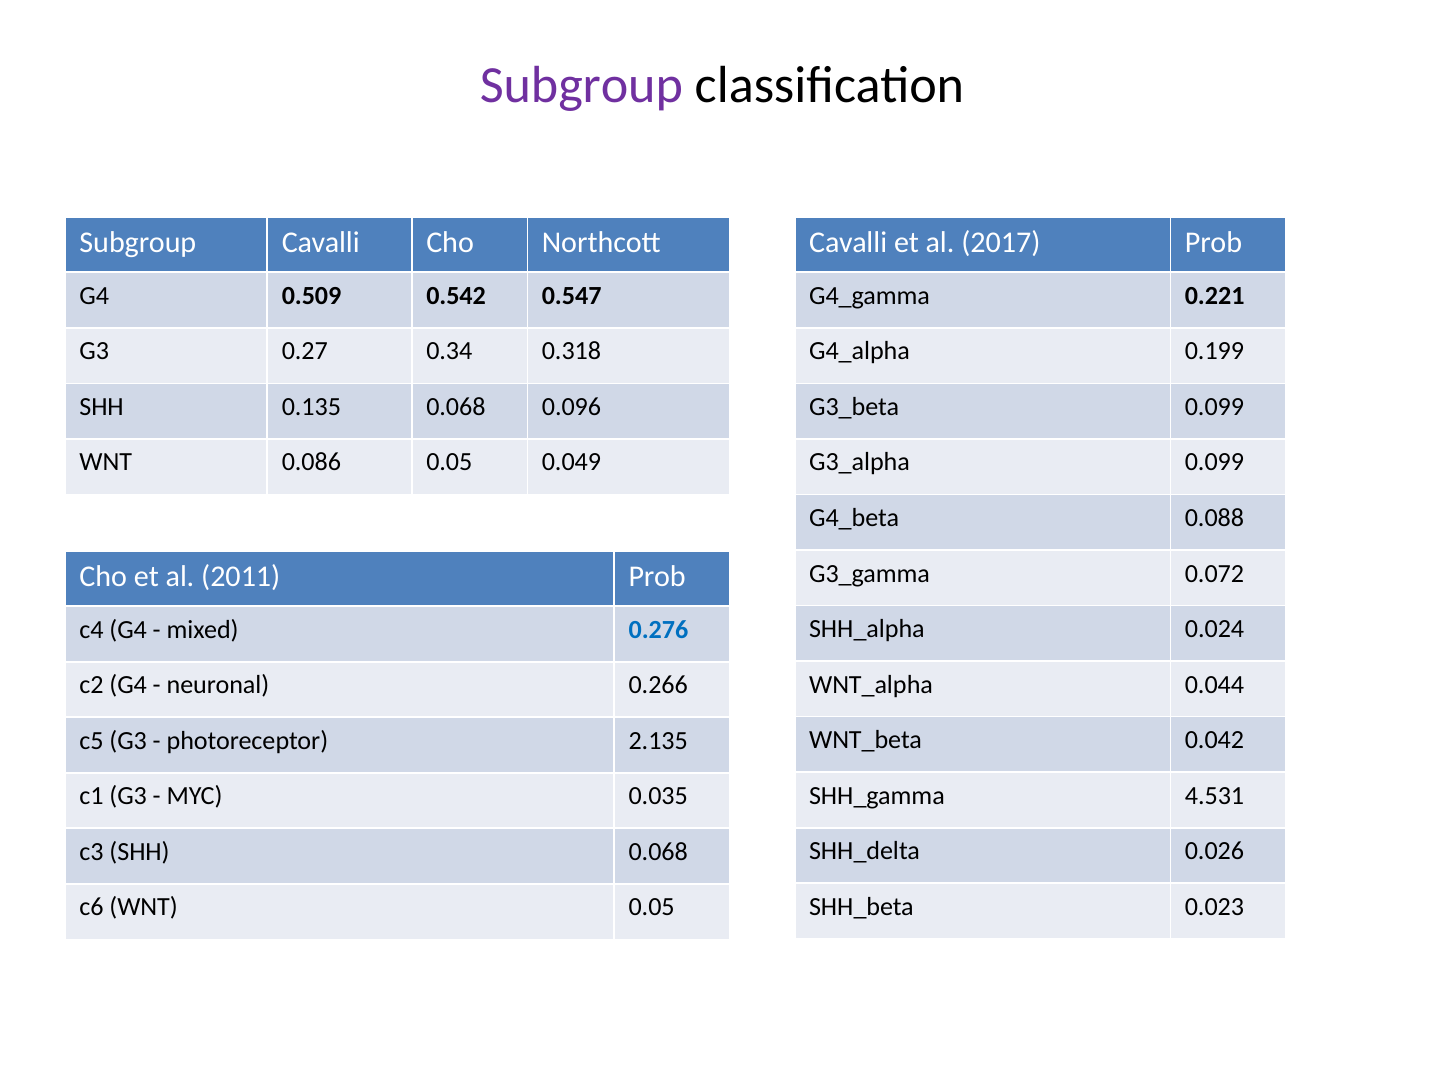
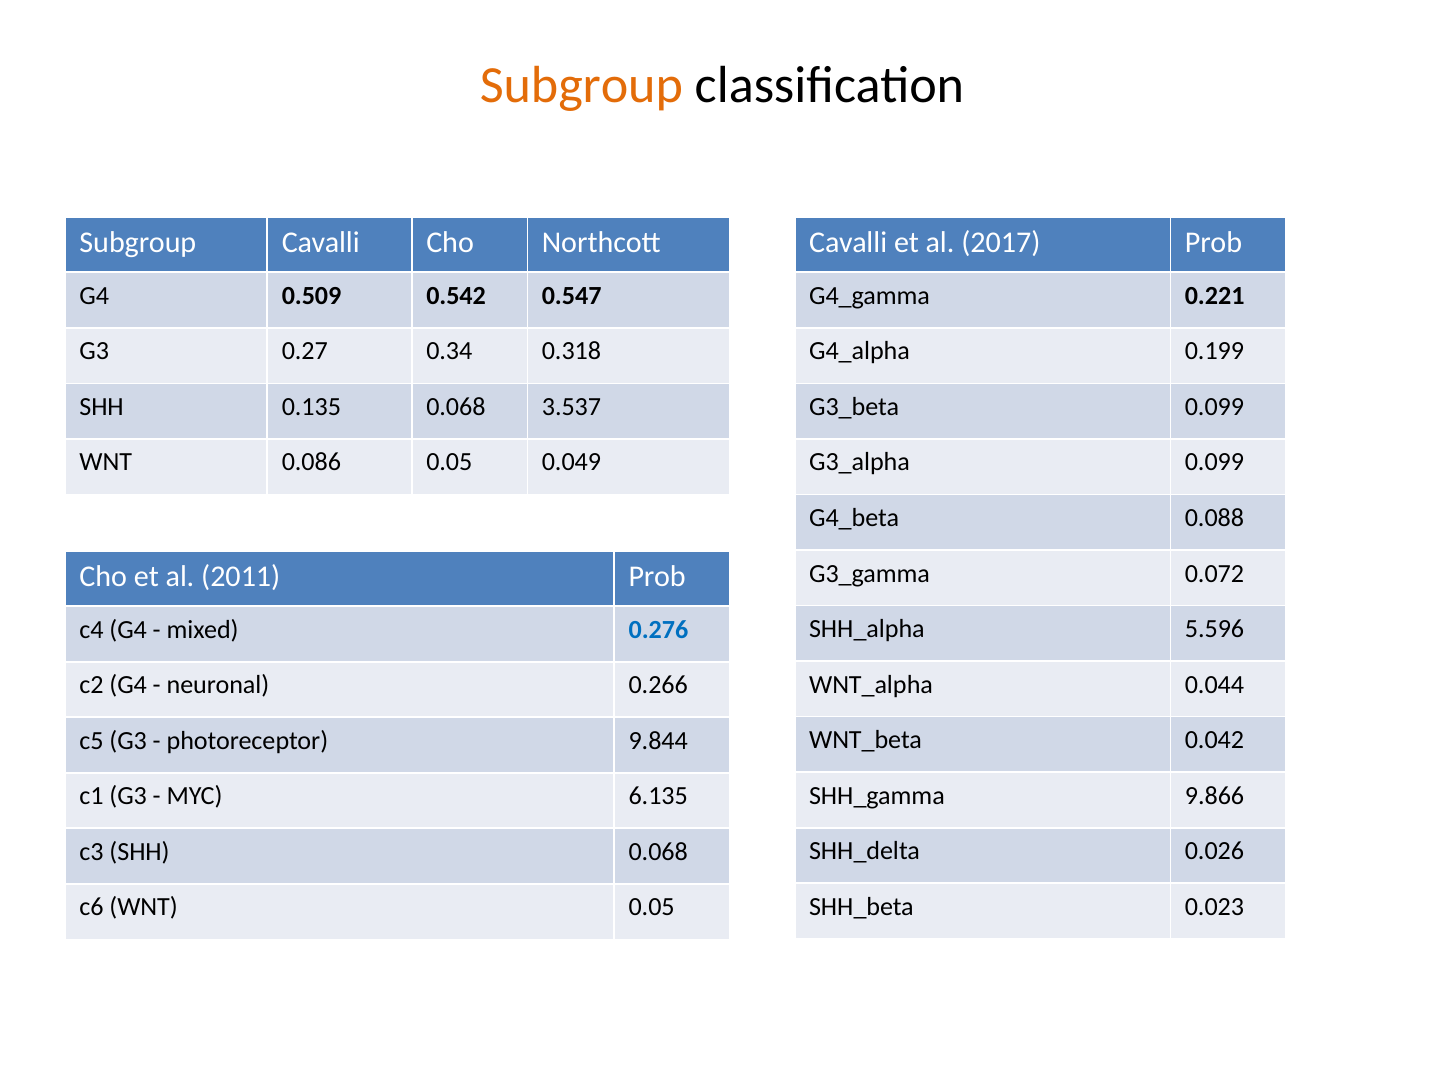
Subgroup colour: purple -> orange (581, 85)
0.096: 0.096 -> 3.537 (571, 407)
0.024: 0.024 -> 5.596 (1215, 629)
2.135: 2.135 -> 9.844 (658, 741)
4.531: 4.531 -> 9.866 (1215, 795)
0.035: 0.035 -> 6.135 (658, 796)
